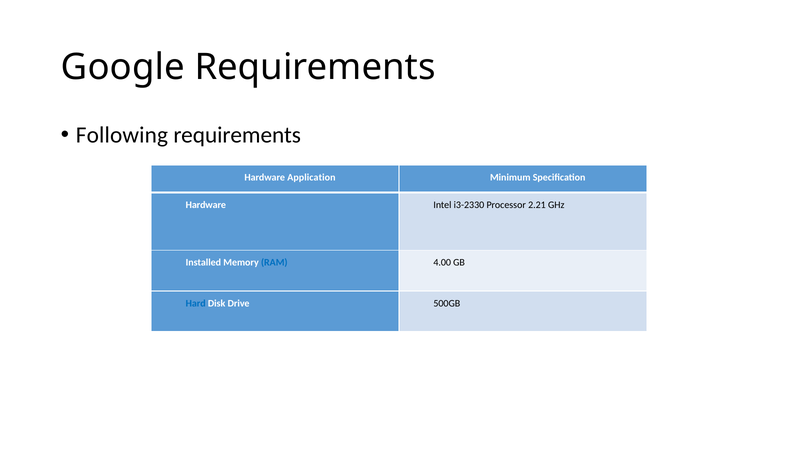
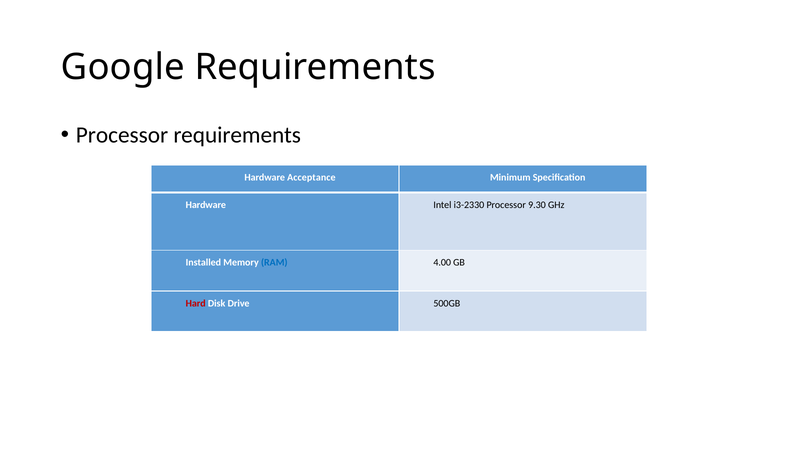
Following: Following -> Processor (122, 135)
Application: Application -> Acceptance (311, 177)
2.21: 2.21 -> 9.30 (537, 205)
Hard colour: blue -> red (196, 303)
